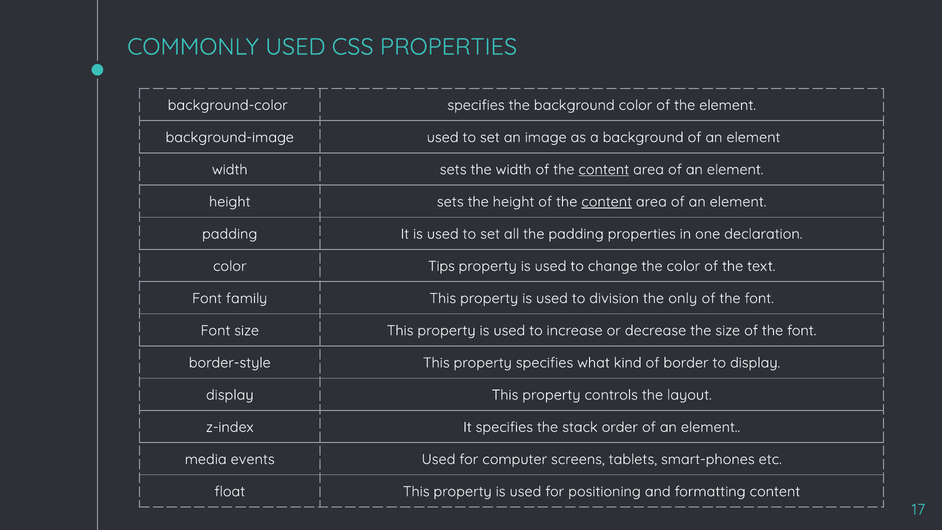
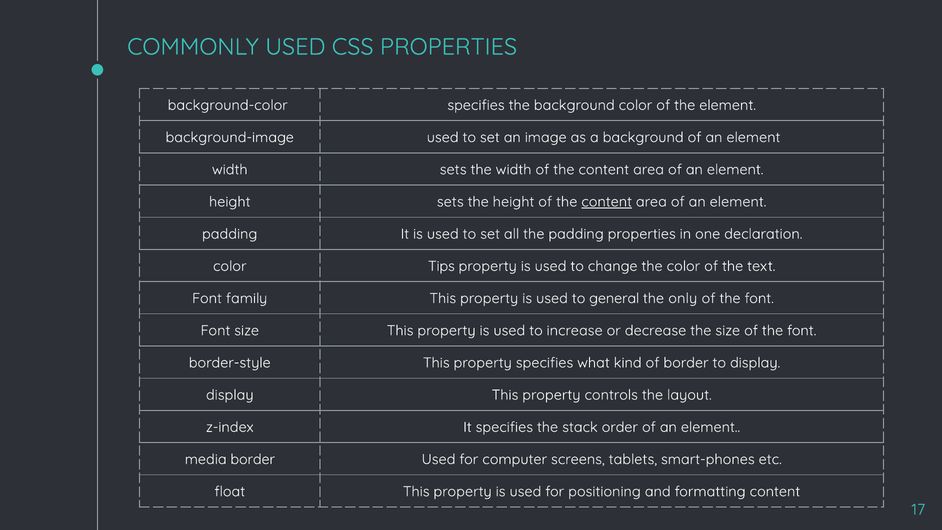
content underline: present -> none (604, 170)
division: division -> general (614, 298)
media events: events -> border (253, 459)
